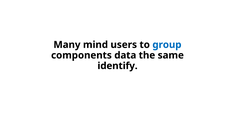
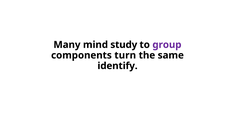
users: users -> study (124, 45)
group colour: blue -> purple (167, 45)
data: data -> turn (125, 55)
